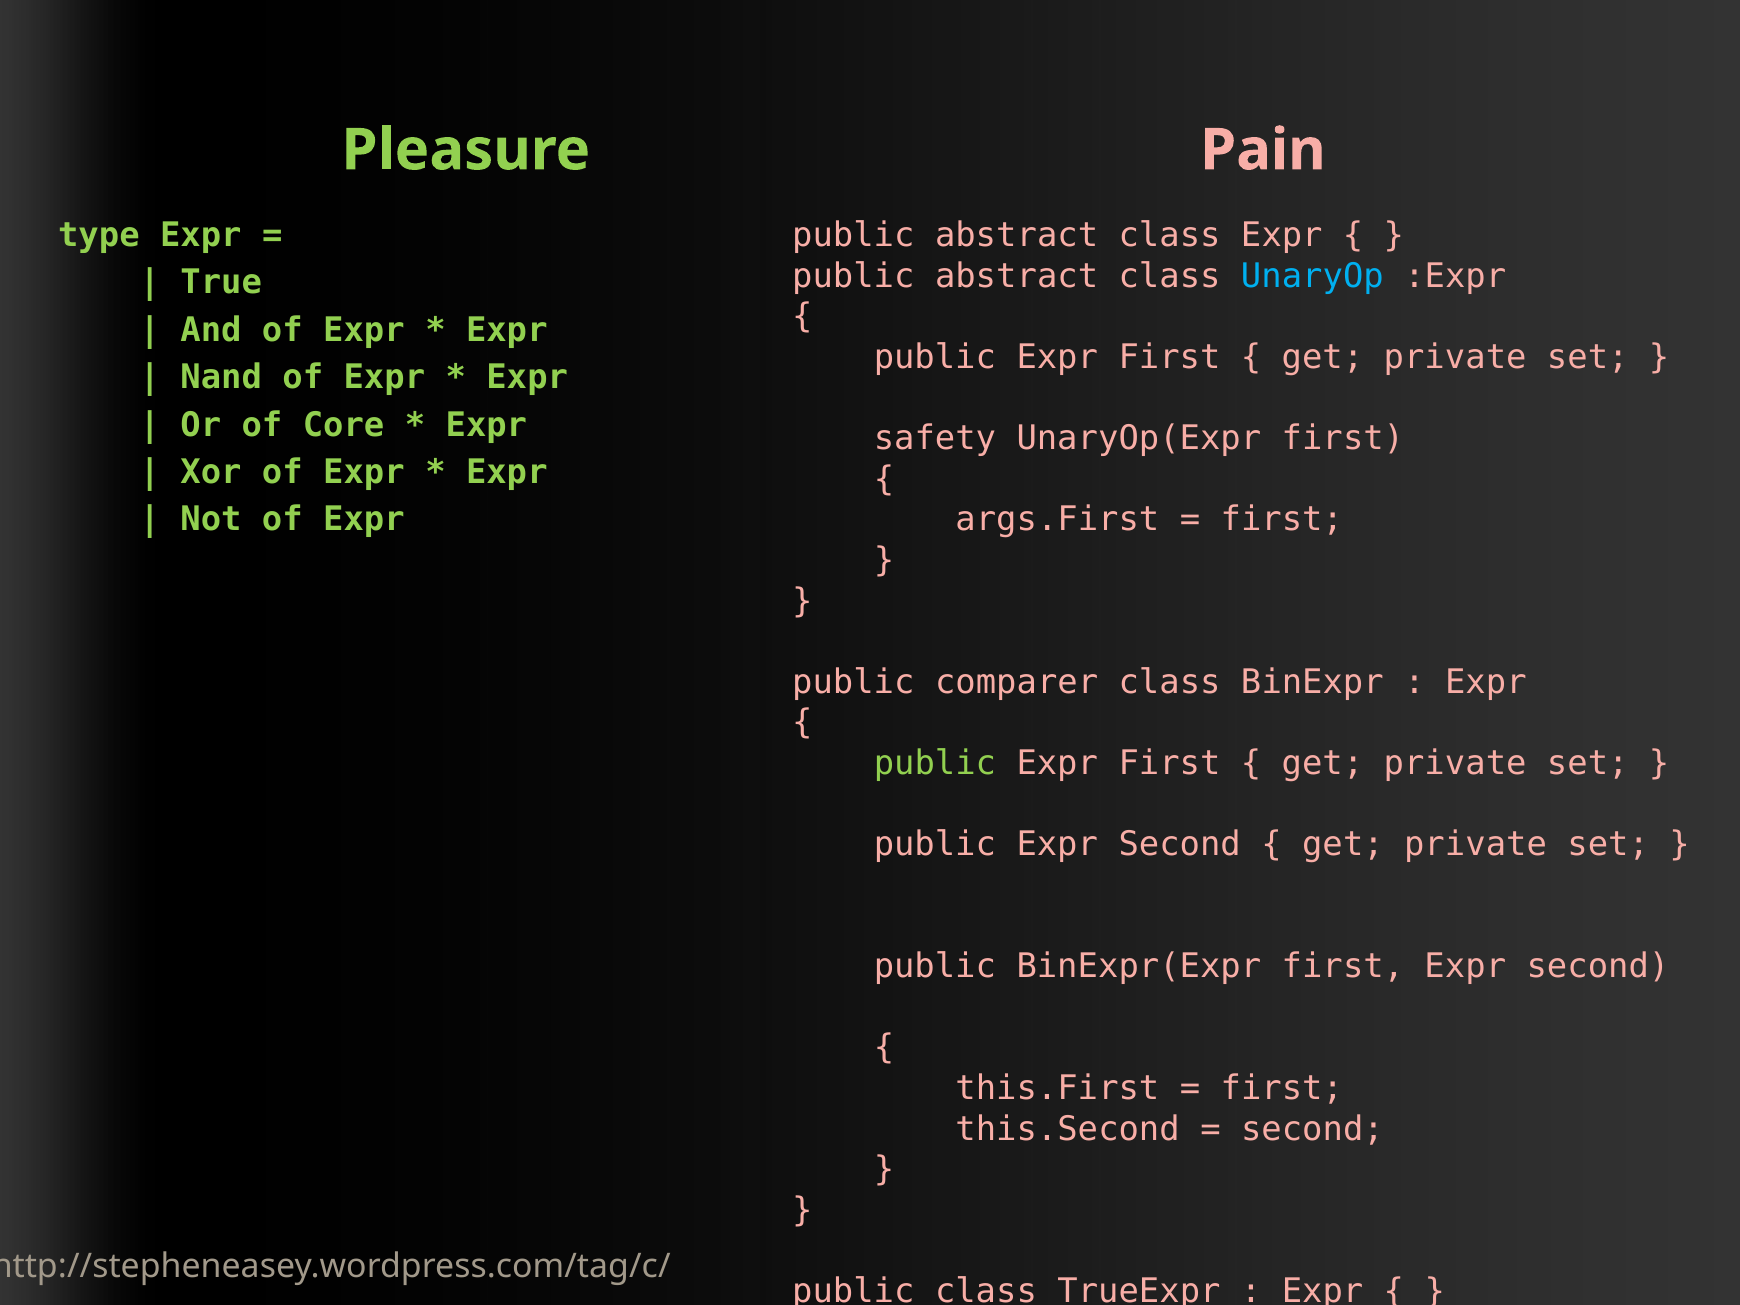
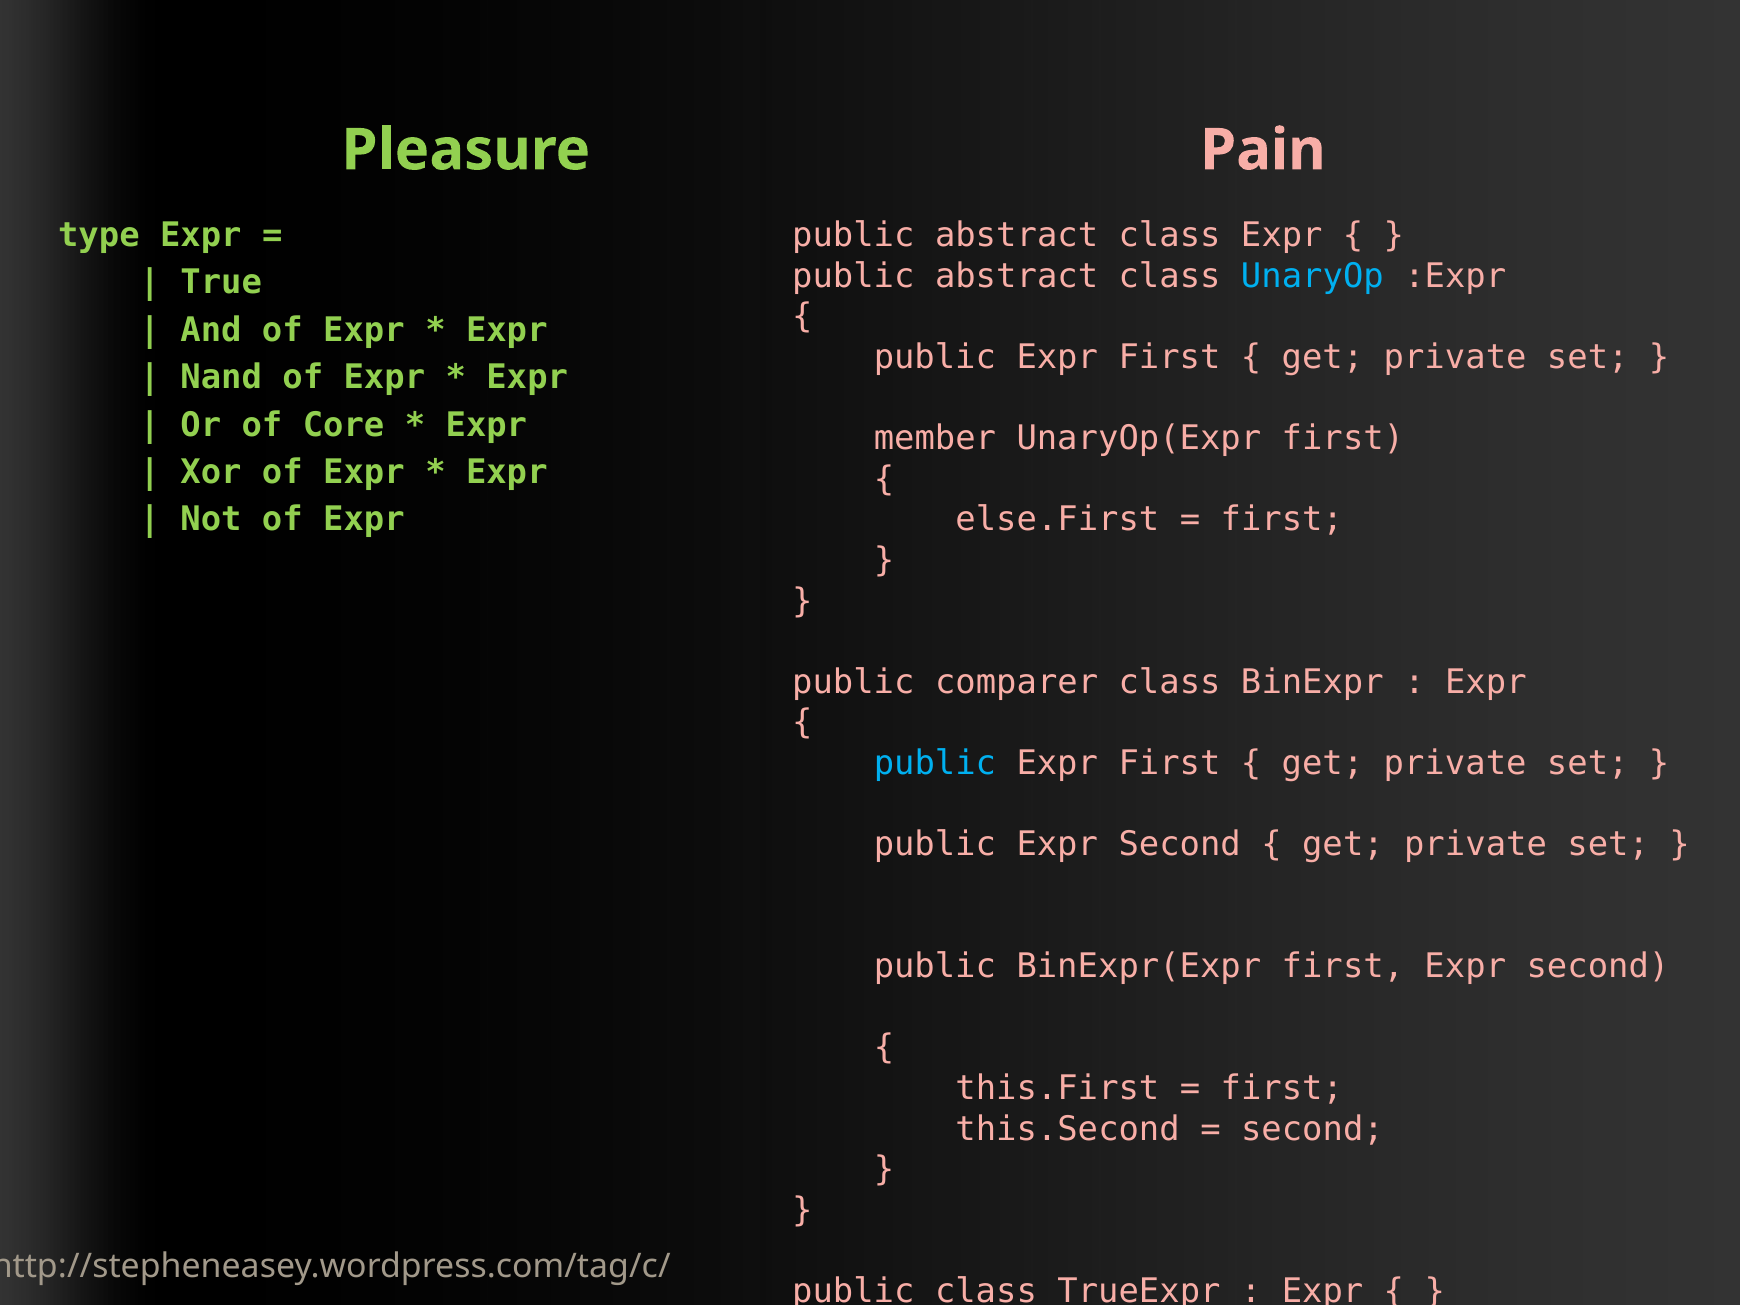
safety: safety -> member (935, 438)
args.First: args.First -> else.First (1057, 520)
public colour: light green -> light blue (935, 763)
